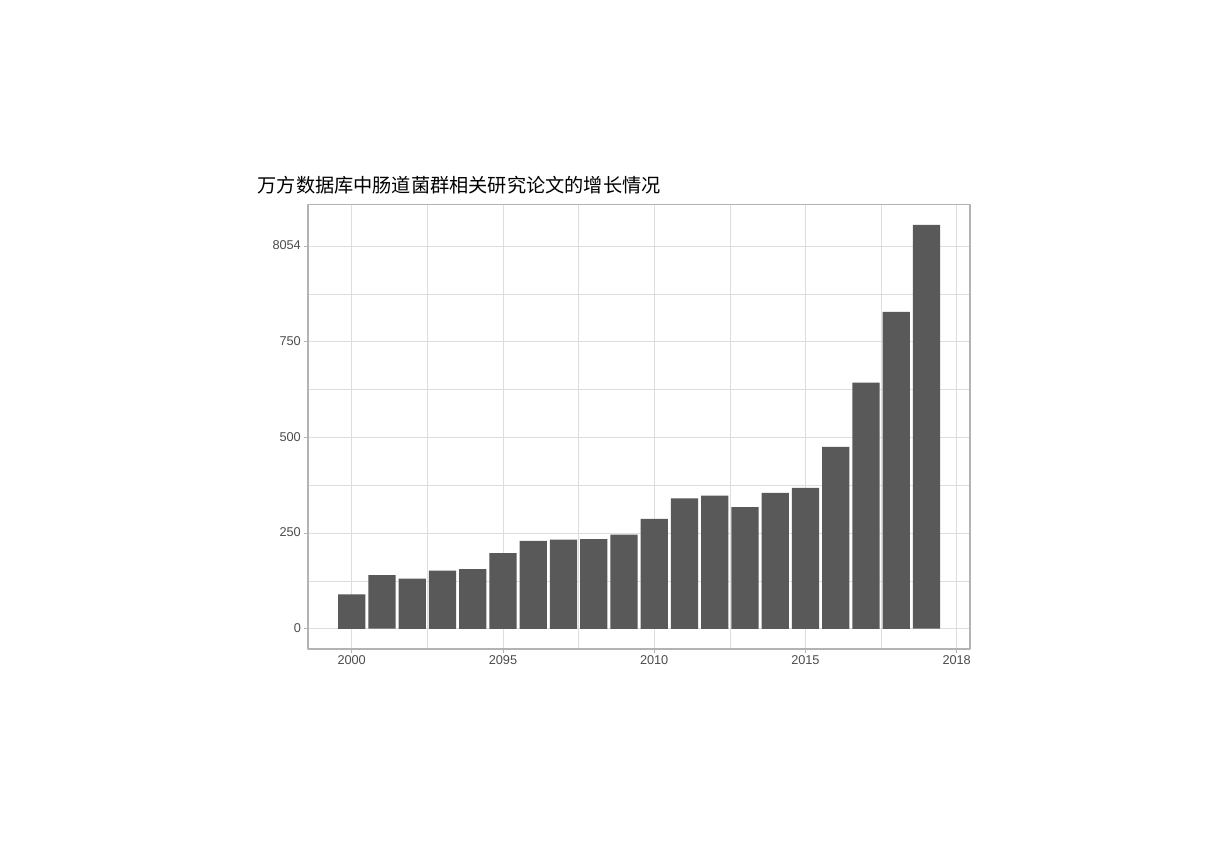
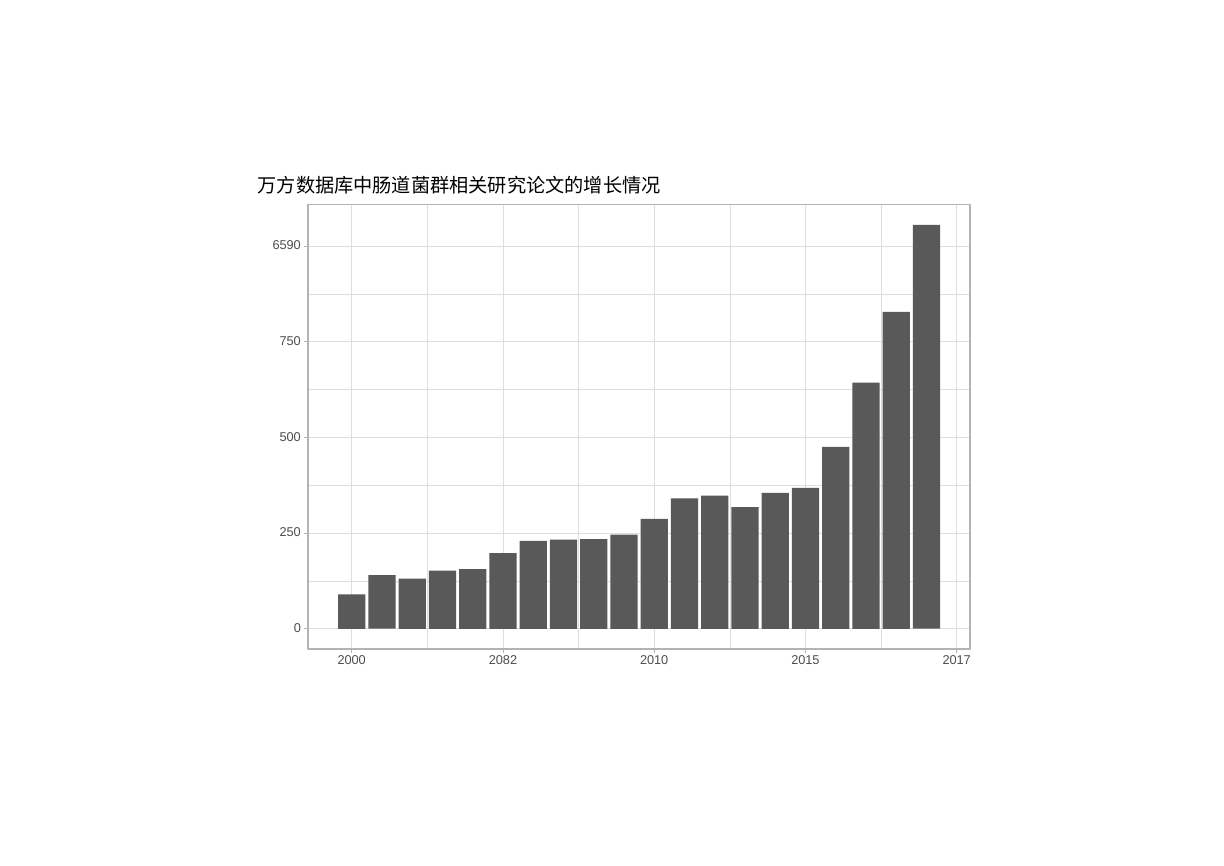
8054: 8054 -> 6590 (287, 245)
2095: 2095 -> 2082 (503, 660)
2018: 2018 -> 2017 (957, 660)
